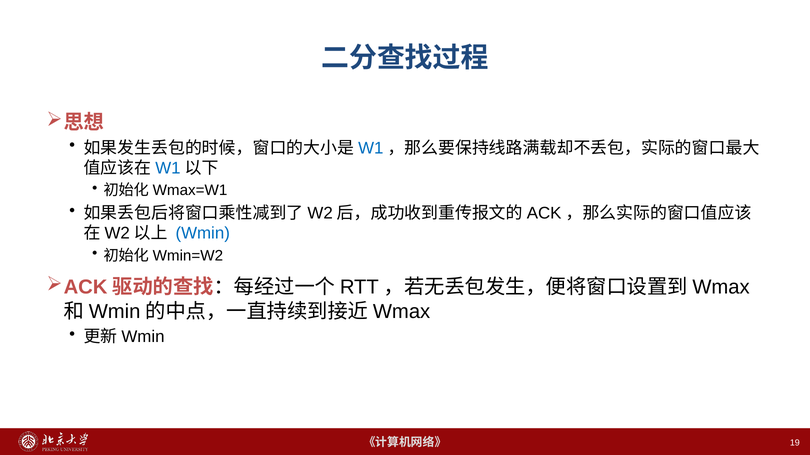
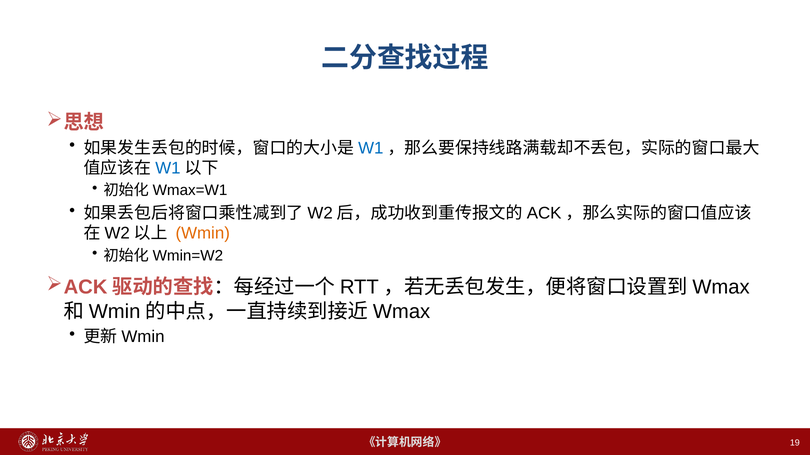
Wmin colour: blue -> orange (203, 234)
